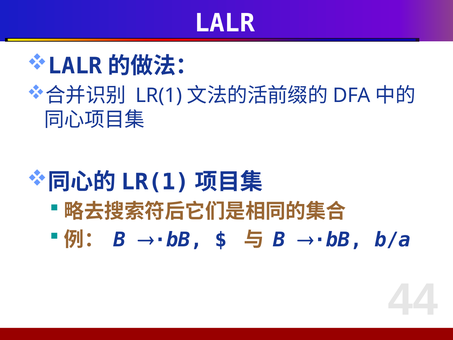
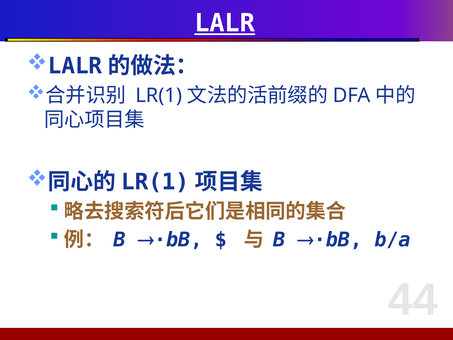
LALR underline: none -> present (225, 23)
